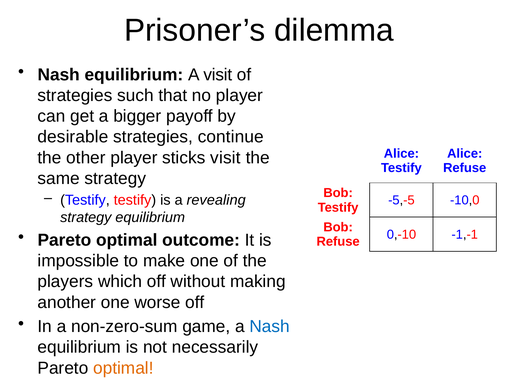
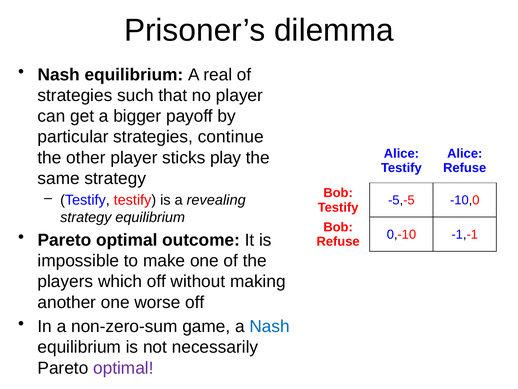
A visit: visit -> real (218, 75)
desirable: desirable -> particular (73, 137)
sticks visit: visit -> play (226, 157)
optimal colour: orange -> purple (123, 368)
